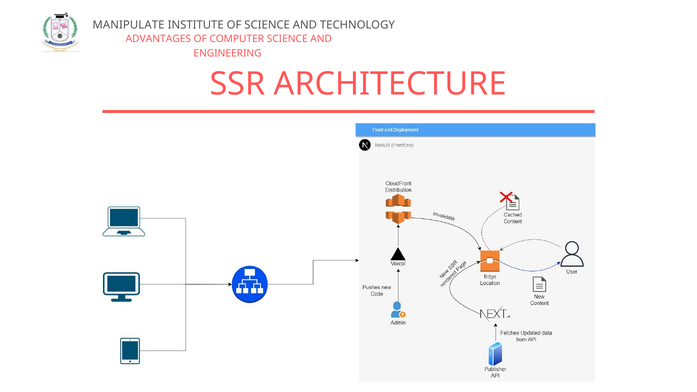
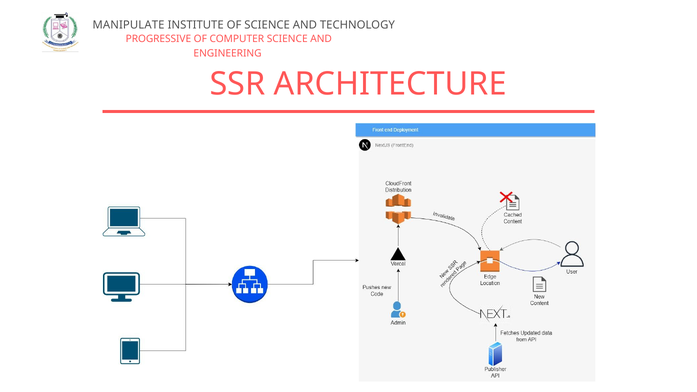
ADVANTAGES: ADVANTAGES -> PROGRESSIVE (158, 39)
